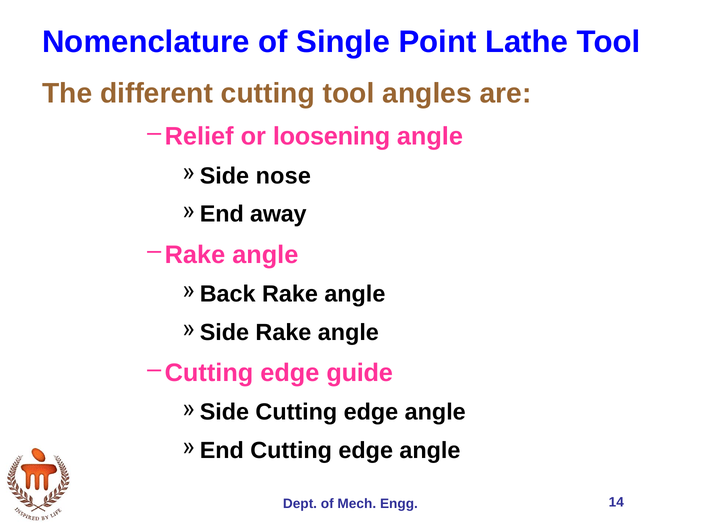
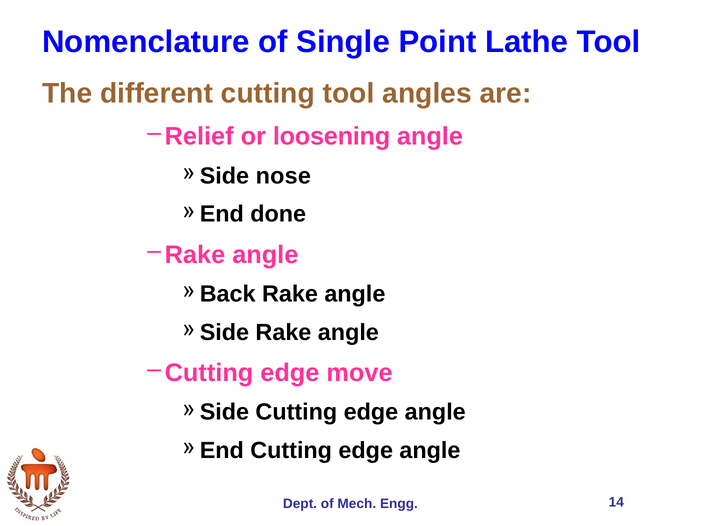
away: away -> done (278, 214)
guide: guide -> move (360, 373)
